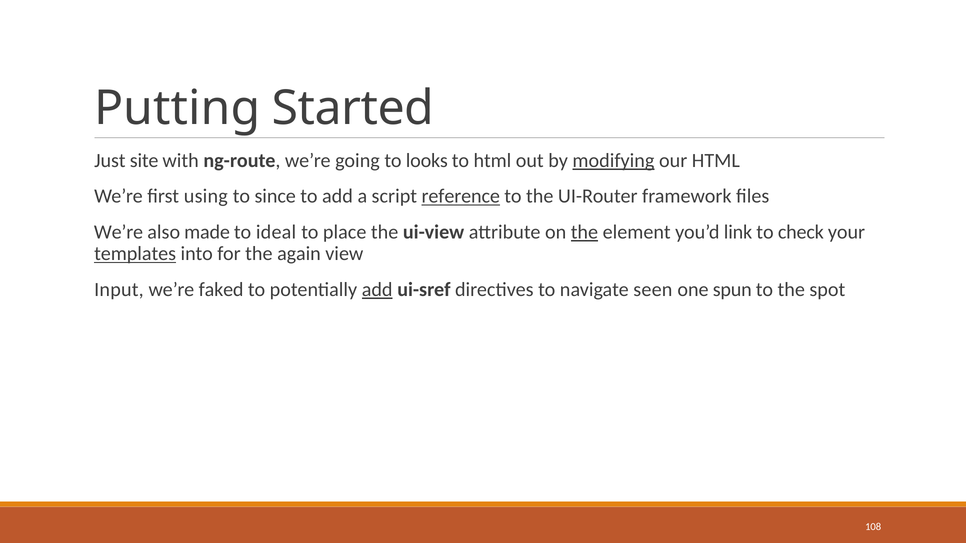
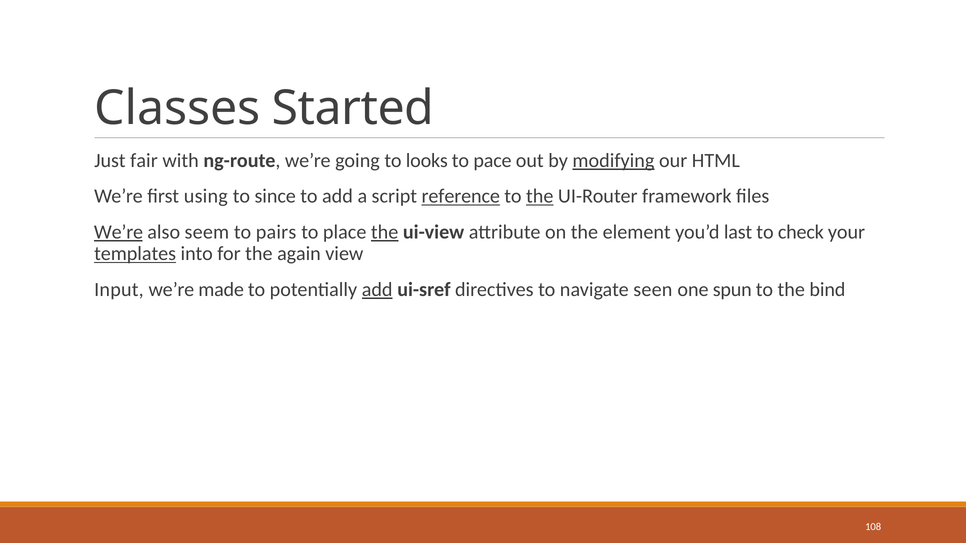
Putting: Putting -> Classes (177, 108)
site: site -> fair (144, 161)
to html: html -> pace (493, 161)
the underline: none -> present (540, 196)
We’re underline: none -> present (119, 232)
made: made -> seem (207, 232)
ideal: ideal -> pairs (276, 232)
the underline: none -> present (385, 232)
the underline: present -> none (584, 232)
link: link -> last (738, 232)
faked: faked -> made (221, 290)
spot: spot -> bind (827, 290)
